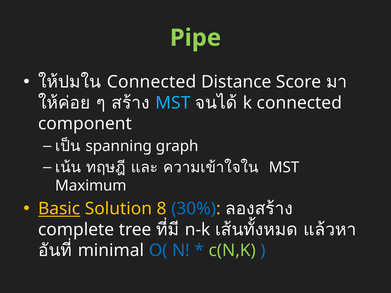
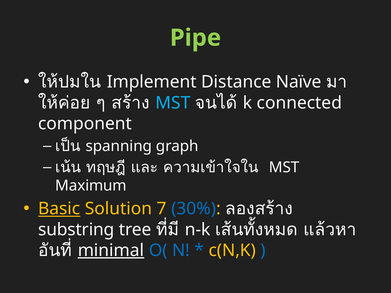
Connected: Connected -> Implement (152, 82)
Score: Score -> Naïve (299, 82)
8: 8 -> 7 (162, 209)
complete: complete -> substring (76, 230)
minimal underline: none -> present (111, 251)
c(N,K colour: light green -> yellow (232, 251)
